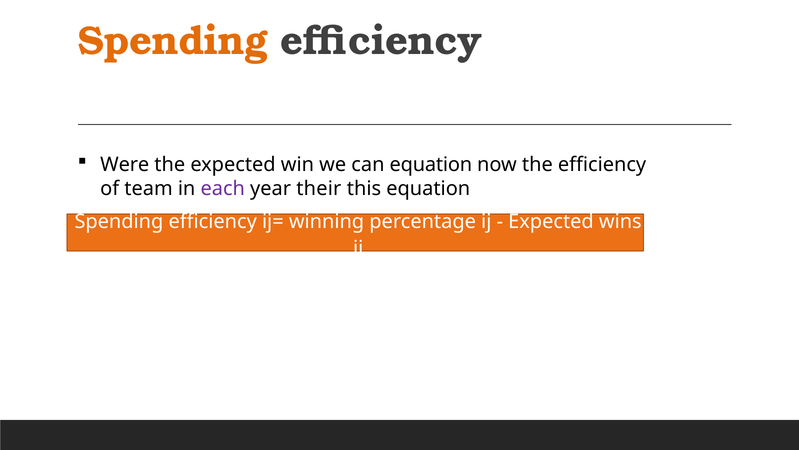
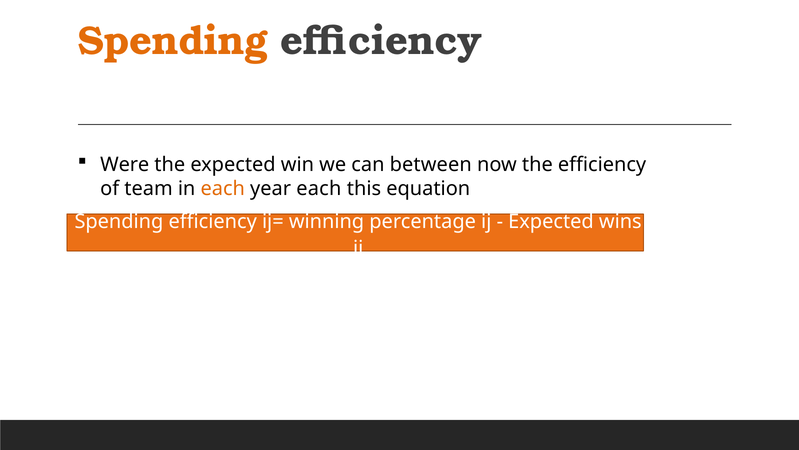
can equation: equation -> between (431, 165)
each colour: purple -> orange (223, 189)
year their: their -> each (319, 189)
